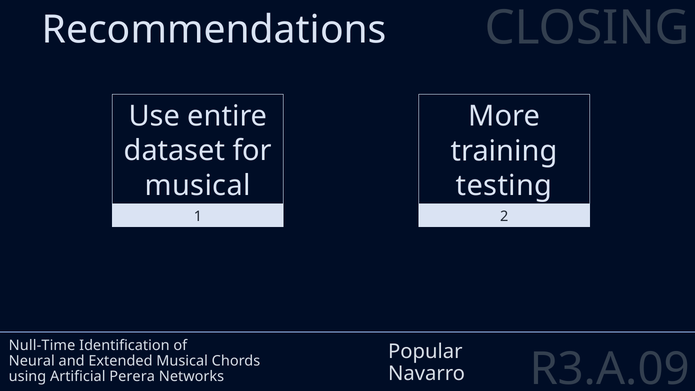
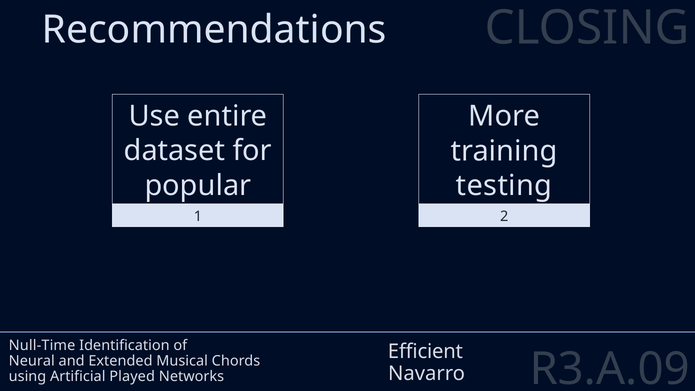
musical: musical -> popular (198, 186)
Popular: Popular -> Efficient (425, 352)
Perera: Perera -> Played (132, 377)
